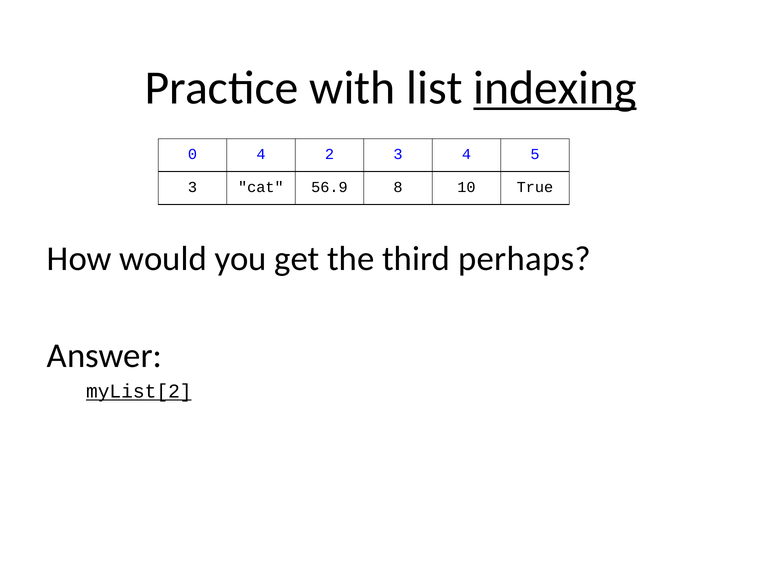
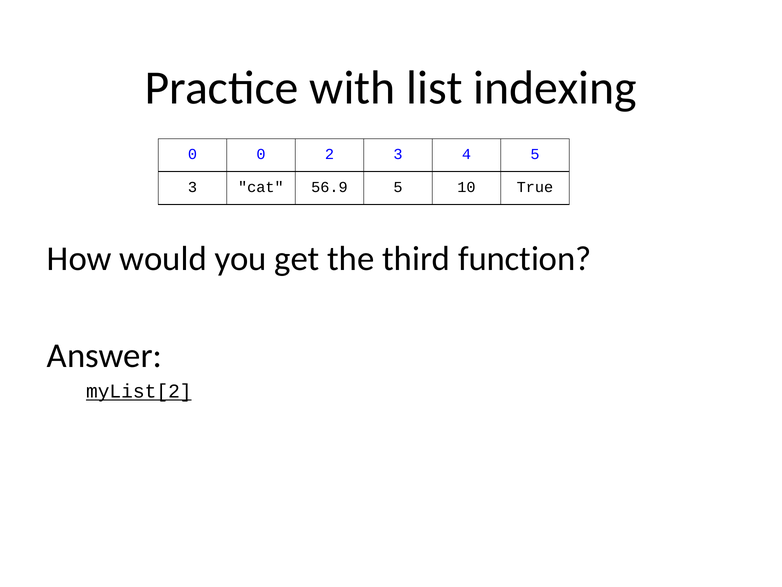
indexing underline: present -> none (555, 88)
0 4: 4 -> 0 (261, 154)
56.9 8: 8 -> 5 (398, 187)
perhaps: perhaps -> function (525, 258)
